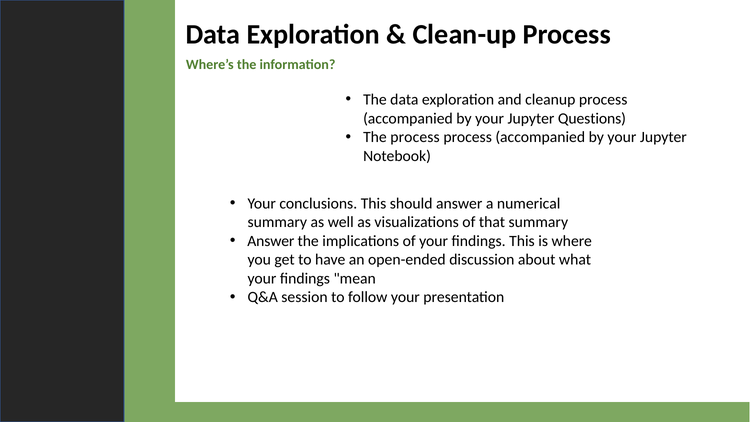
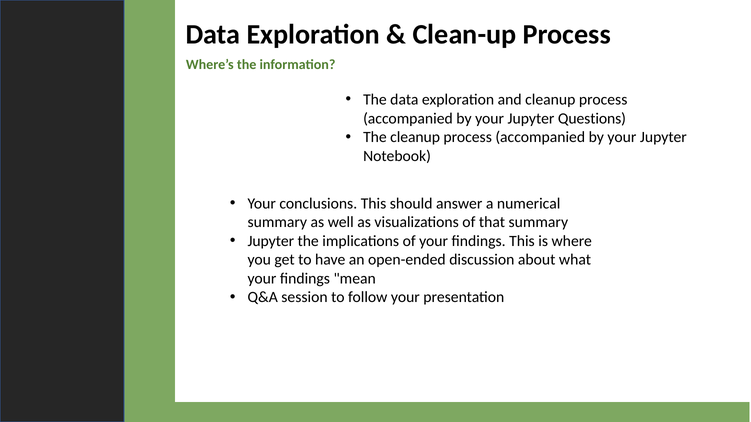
The process: process -> cleanup (415, 137)
Answer: Answer -> Jupyter (271, 241)
